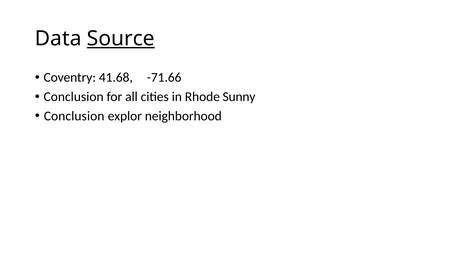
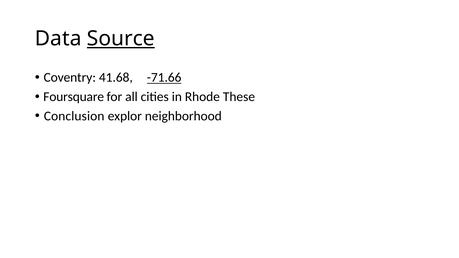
-71.66 underline: none -> present (164, 78)
Conclusion: Conclusion -> Foursquare (74, 97)
Sunny: Sunny -> These (239, 97)
